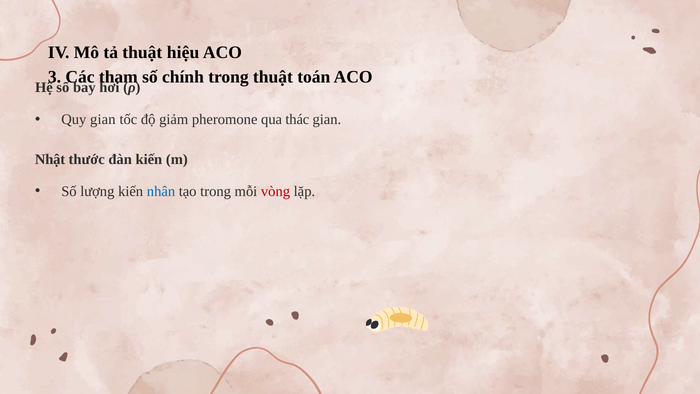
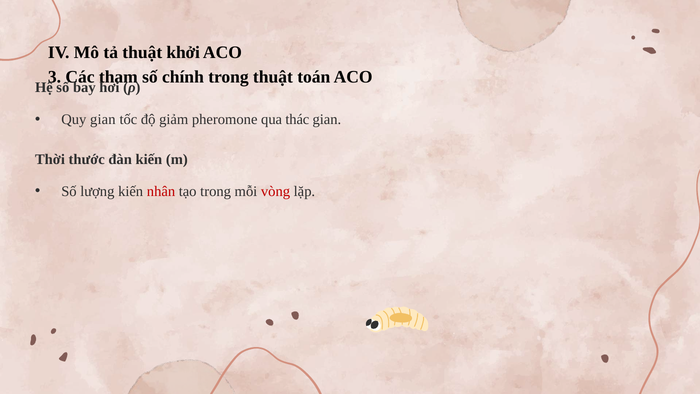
hiệu: hiệu -> khởi (183, 52)
Nhật: Nhật -> Thời (50, 159)
nhân colour: blue -> red (161, 191)
